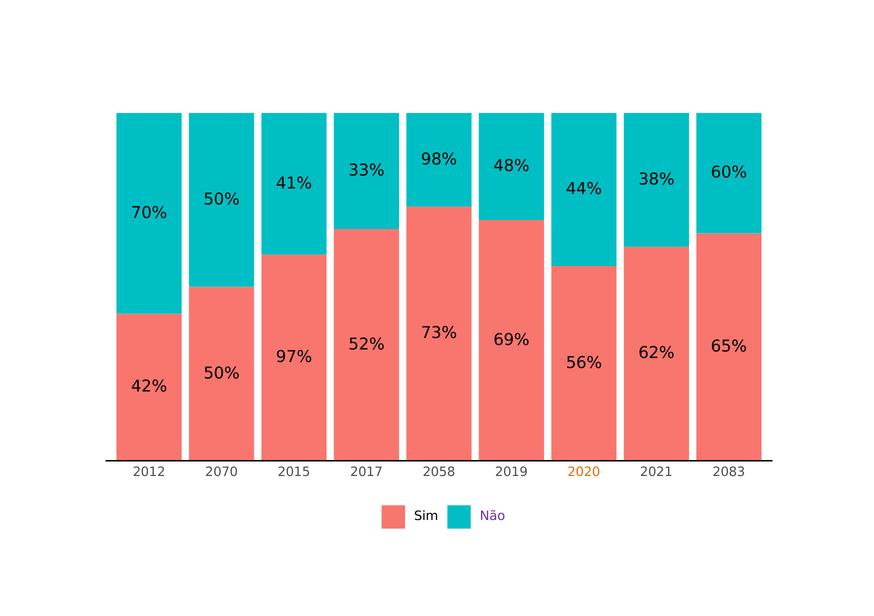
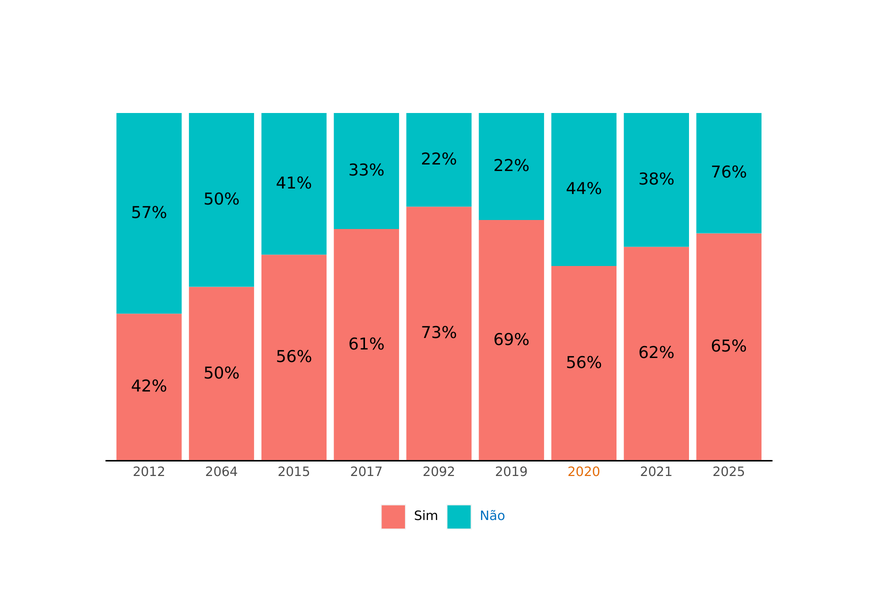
98%: 98% -> 22% (439, 159)
48%: 48% -> 22% (512, 166)
60%: 60% -> 76% (729, 173)
70%: 70% -> 57% (149, 213)
52%: 52% -> 61% (367, 344)
97%: 97% -> 56% (294, 357)
2070: 2070 -> 2064 (222, 472)
2058: 2058 -> 2092 (439, 472)
2083: 2083 -> 2025 (729, 472)
Não colour: purple -> blue (493, 516)
